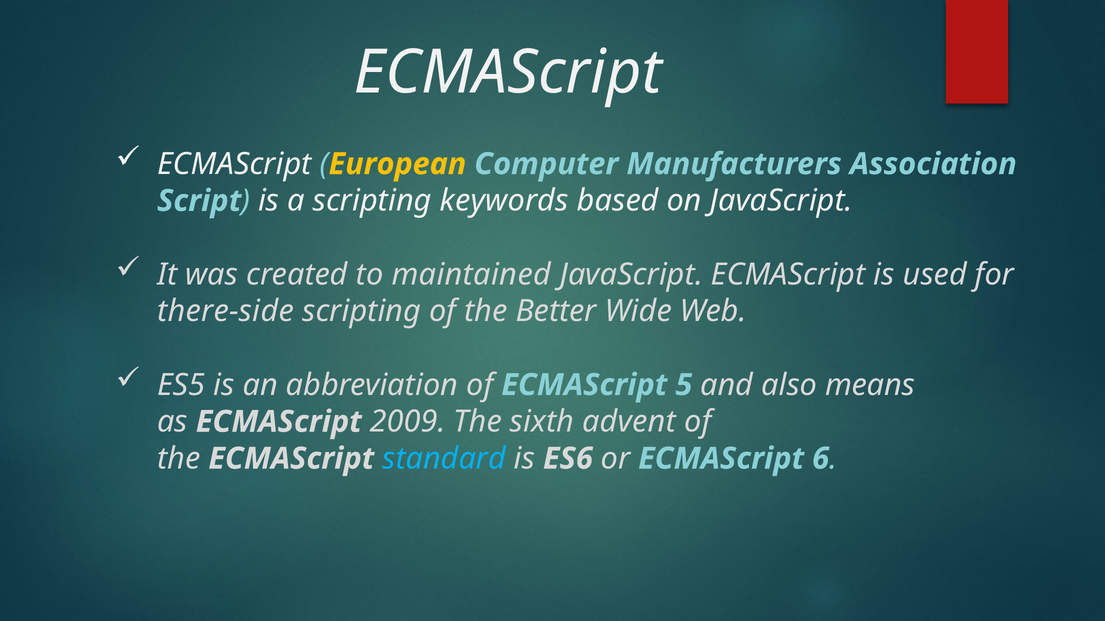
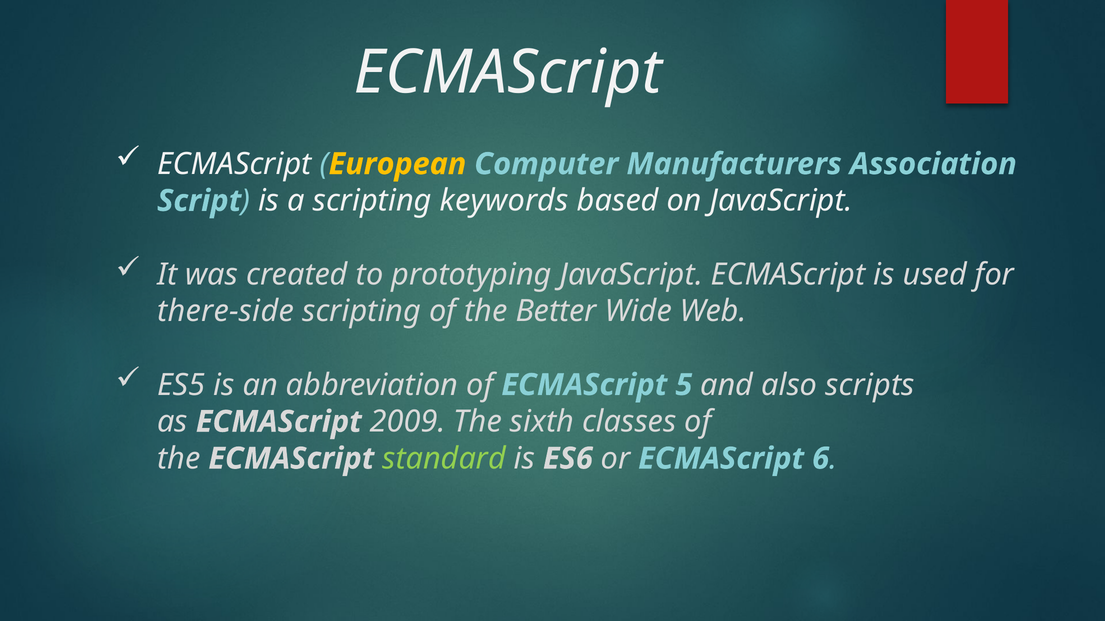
maintained: maintained -> prototyping (472, 275)
means: means -> scripts (870, 385)
advent: advent -> classes (629, 422)
standard colour: light blue -> light green (444, 459)
